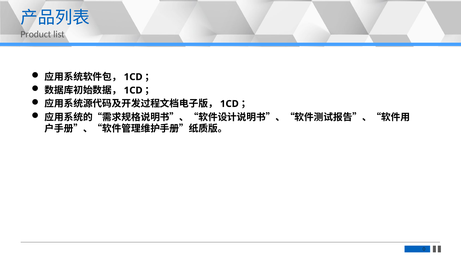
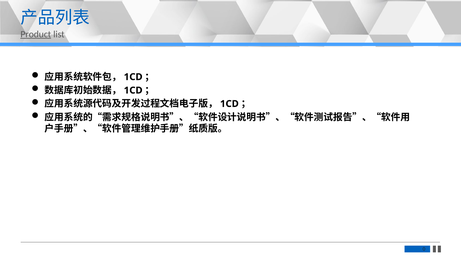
Product underline: none -> present (36, 34)
